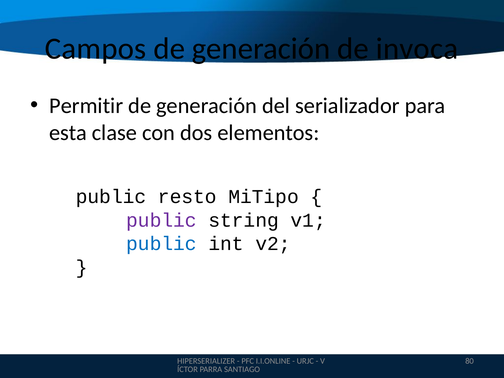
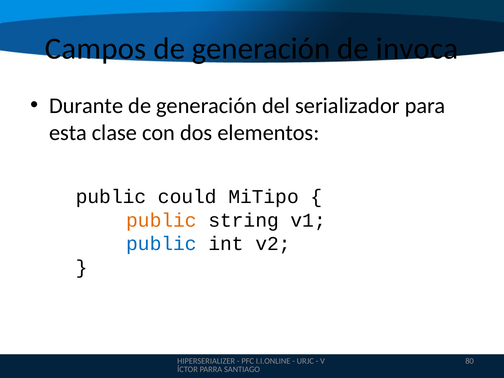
Permitir: Permitir -> Durante (86, 106)
resto: resto -> could (187, 197)
public colour: purple -> orange (161, 220)
